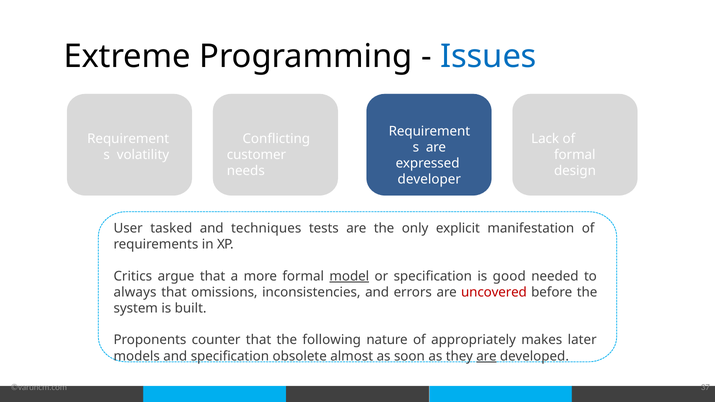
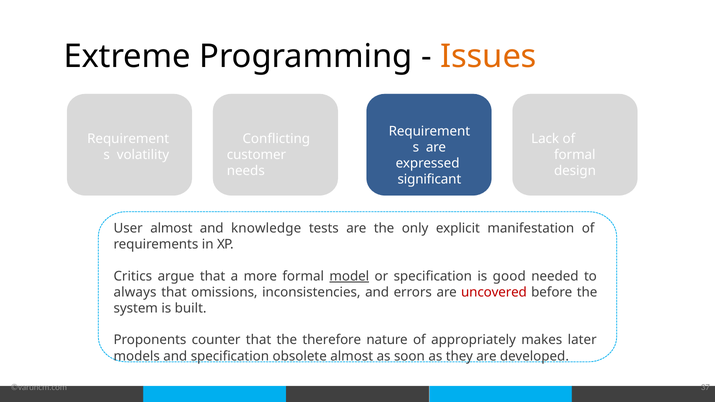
Issues colour: blue -> orange (488, 57)
developer: developer -> significant (429, 180)
User tasked: tasked -> almost (171, 228)
techniques: techniques -> knowledge (266, 228)
following: following -> therefore (332, 340)
are underline: present -> none (486, 356)
